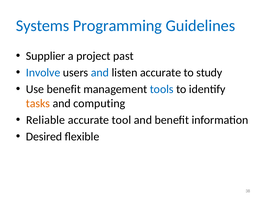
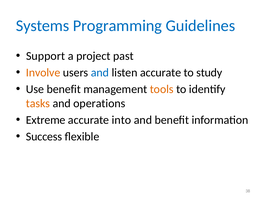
Supplier: Supplier -> Support (46, 56)
Involve colour: blue -> orange (43, 72)
tools colour: blue -> orange (162, 89)
computing: computing -> operations (99, 103)
Reliable: Reliable -> Extreme (46, 120)
tool: tool -> into (121, 120)
Desired: Desired -> Success (44, 136)
